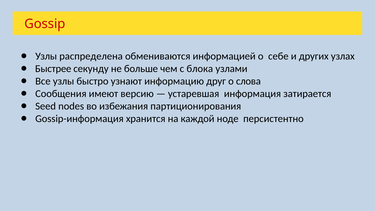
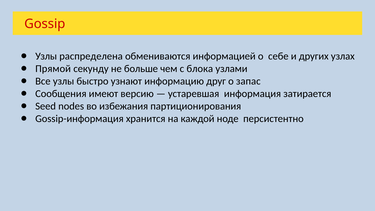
Быстрее: Быстрее -> Прямой (53, 69)
слова: слова -> запас (248, 81)
